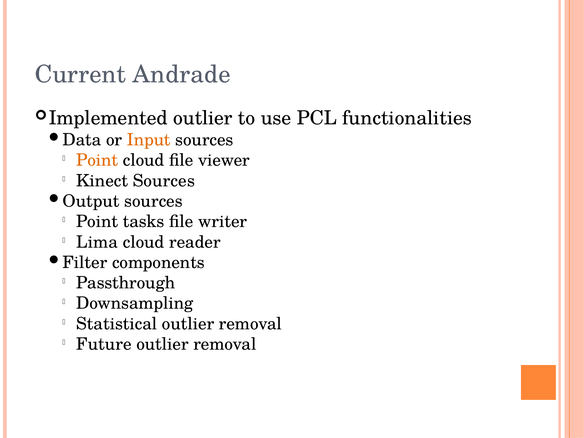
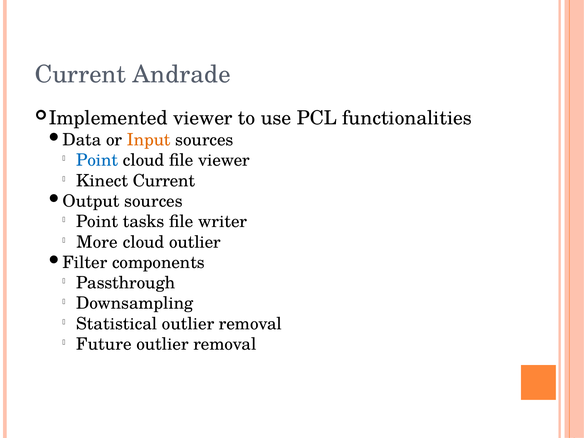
outlier: outlier -> viewer (203, 118)
Point colour: orange -> blue (97, 160)
Kinect Sources: Sources -> Current (164, 181)
Lima: Lima -> More (97, 242)
cloud reader: reader -> outlier (195, 242)
